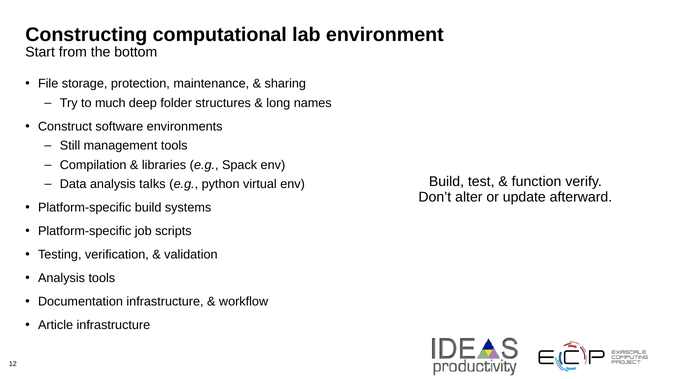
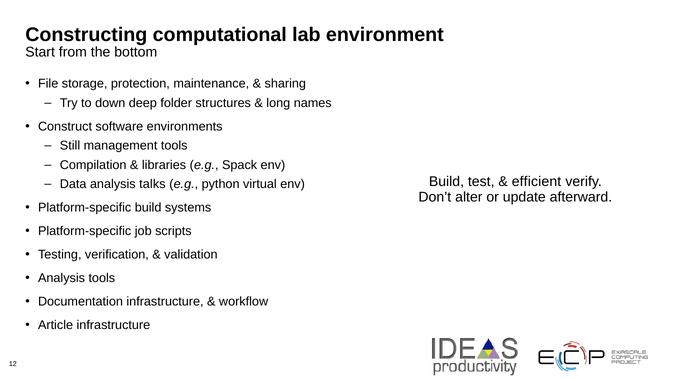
much: much -> down (110, 103)
function: function -> efficient (537, 182)
